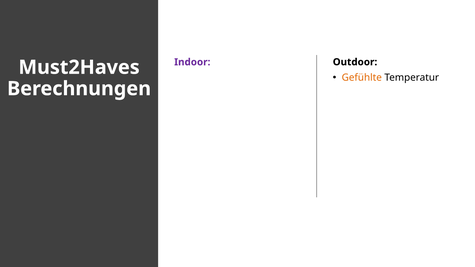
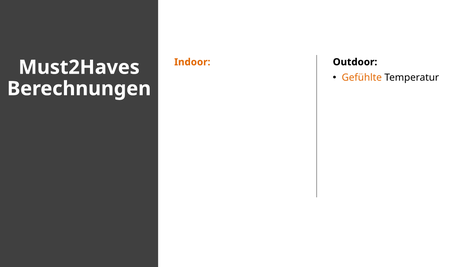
Indoor colour: purple -> orange (192, 62)
